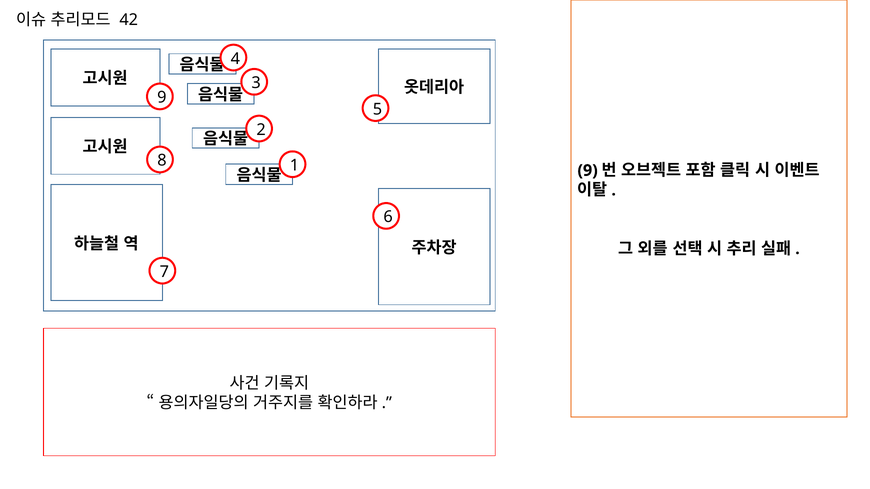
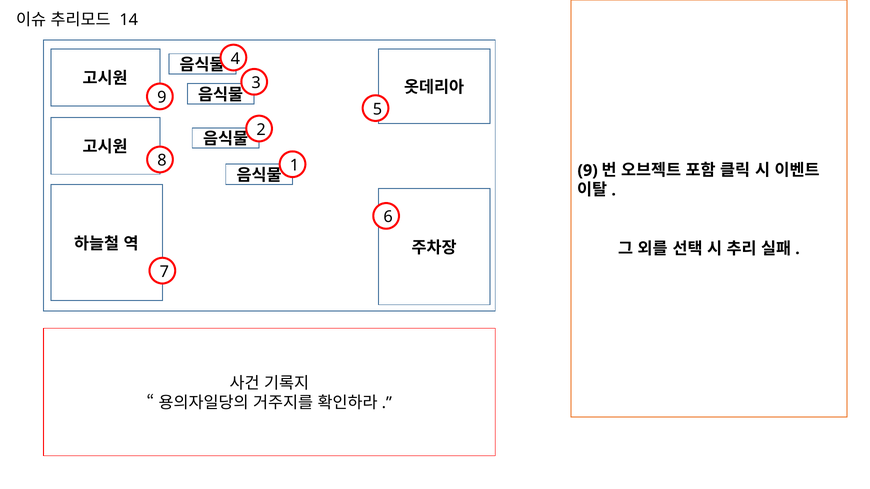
42: 42 -> 14 (129, 20)
